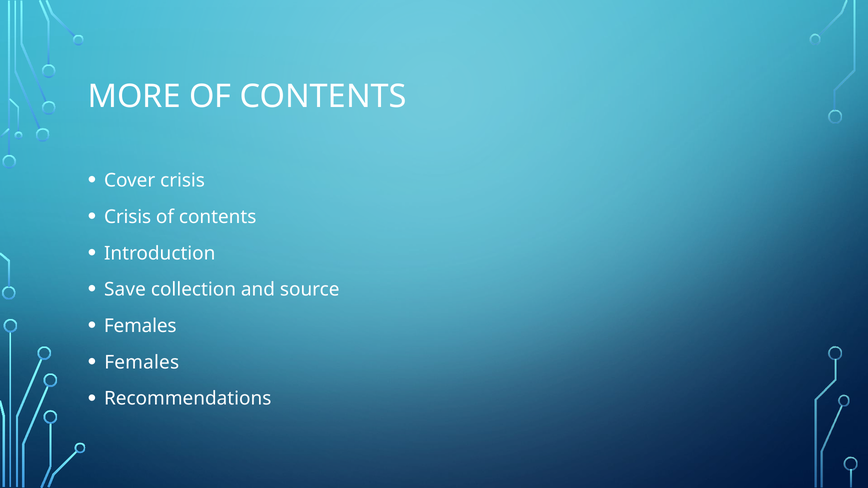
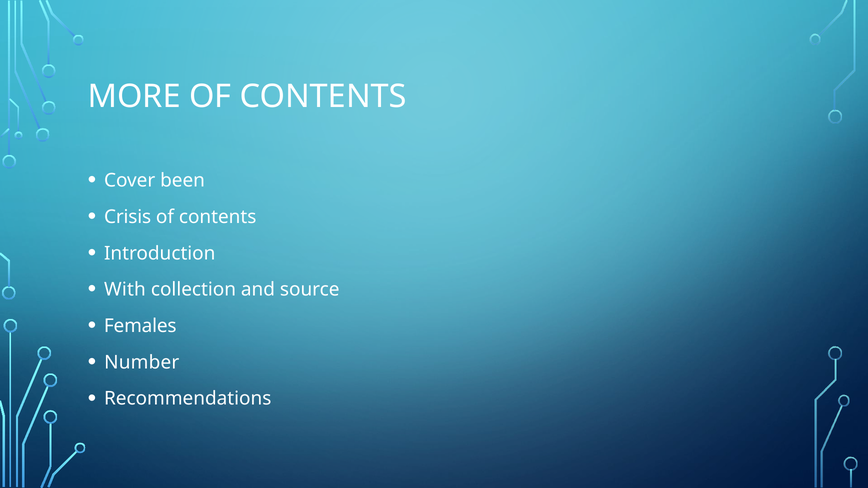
Cover crisis: crisis -> been (183, 181)
Save: Save -> With (125, 290)
Females: Females -> Number (142, 363)
